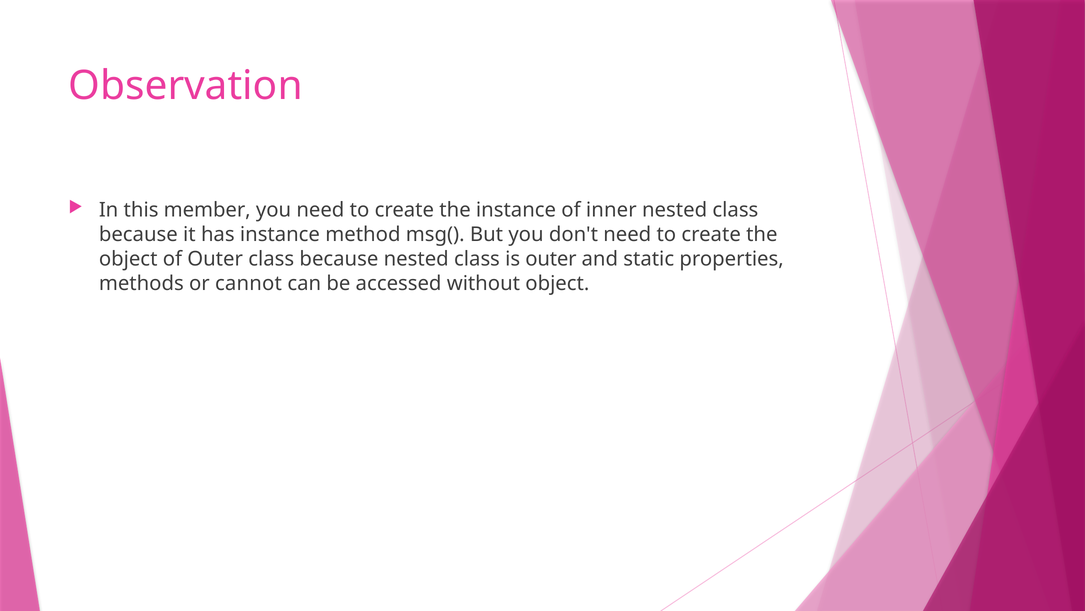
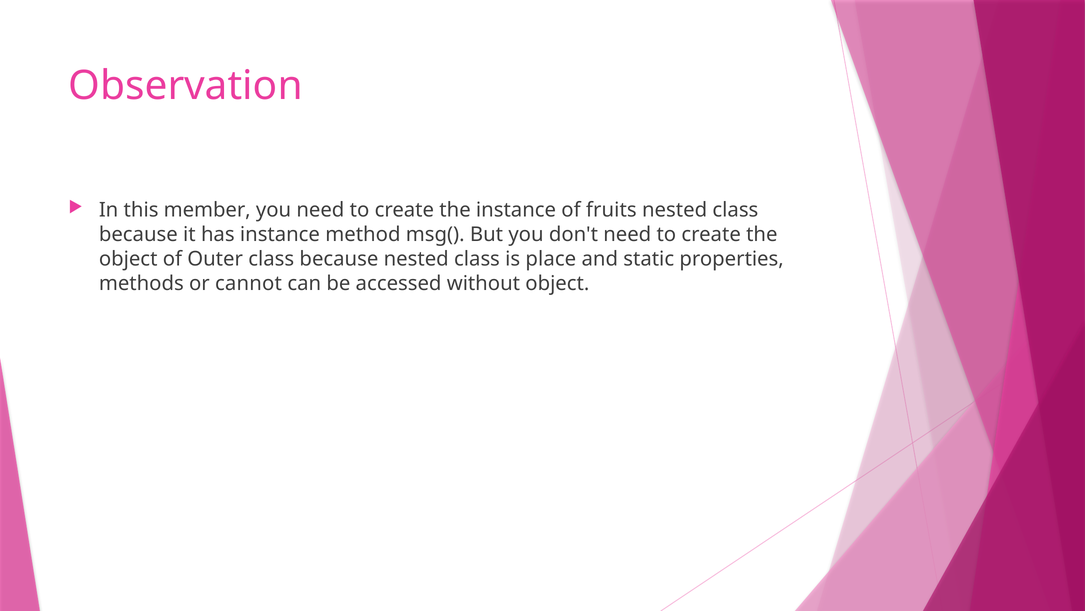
inner: inner -> fruits (611, 210)
is outer: outer -> place (551, 259)
